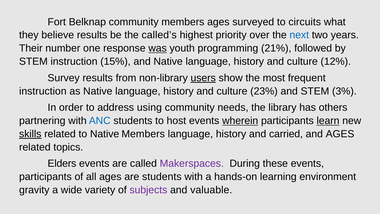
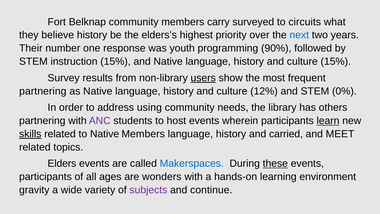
members ages: ages -> carry (218, 22)
believe results: results -> history (92, 35)
called’s: called’s -> elders’s (159, 35)
was underline: present -> none (158, 48)
21%: 21% -> 90% (276, 48)
culture 12%: 12% -> 15% (336, 61)
instruction: instruction -> partnering (43, 91)
23%: 23% -> 12% (264, 91)
3%: 3% -> 0% (344, 91)
ANC colour: blue -> purple (100, 121)
wherein underline: present -> none (240, 121)
and AGES: AGES -> MEET (340, 134)
Makerspaces colour: purple -> blue (192, 163)
these underline: none -> present (275, 163)
are students: students -> wonders (162, 177)
valuable: valuable -> continue (211, 190)
